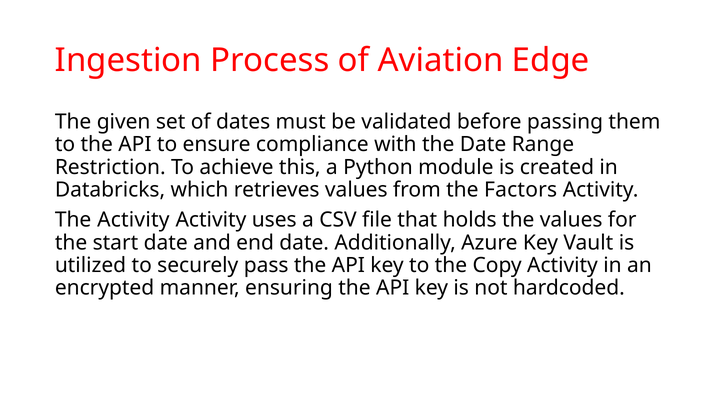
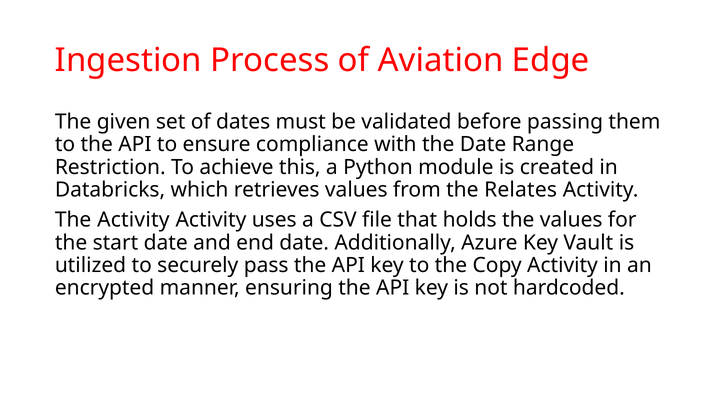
Factors: Factors -> Relates (521, 190)
